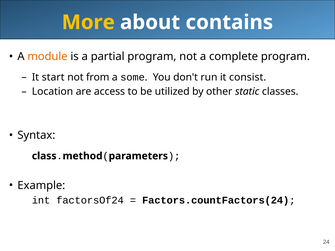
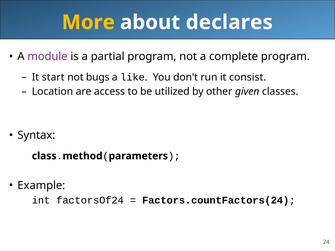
contains: contains -> declares (229, 22)
module colour: orange -> purple (48, 57)
from: from -> bugs (98, 77)
some: some -> like (133, 77)
static: static -> given (247, 92)
